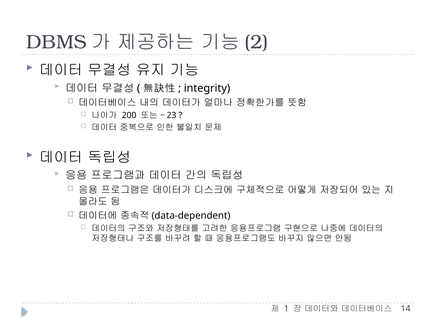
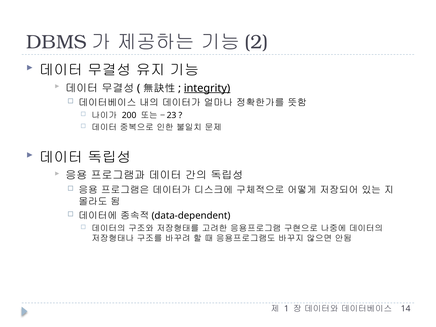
integrity underline: none -> present (207, 88)
